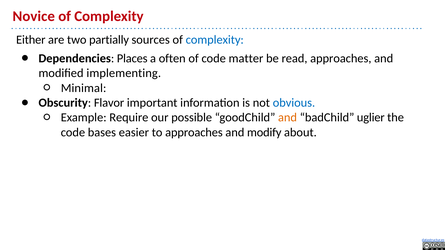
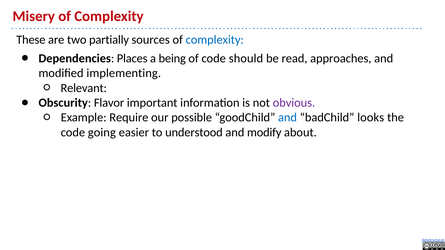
Novice: Novice -> Misery (34, 16)
Either: Either -> These (31, 40)
often: often -> being (172, 58)
matter: matter -> should (246, 58)
Minimal: Minimal -> Relevant (84, 88)
obvious colour: blue -> purple (294, 103)
and colour: orange -> blue (288, 118)
uglier: uglier -> looks (371, 118)
bases: bases -> going (102, 133)
to approaches: approaches -> understood (194, 133)
